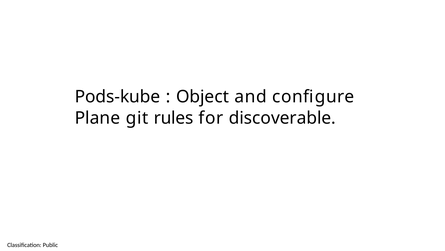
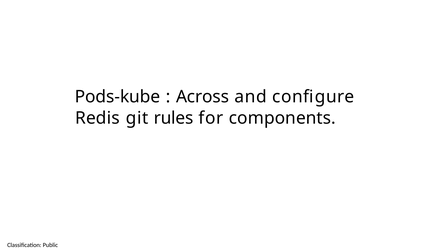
Object: Object -> Across (203, 97)
Plane: Plane -> Redis (97, 118)
discoverable: discoverable -> components (282, 118)
